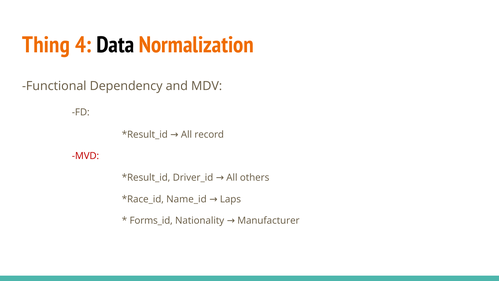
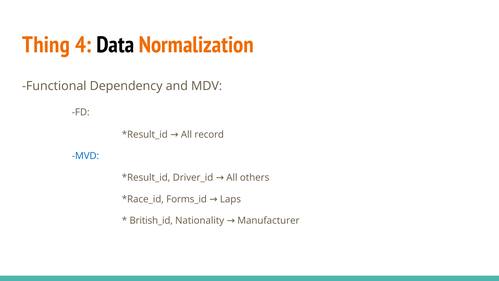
MVD colour: red -> blue (86, 156)
Name_id: Name_id -> Forms_id (187, 199)
Forms_id: Forms_id -> British_id (151, 221)
